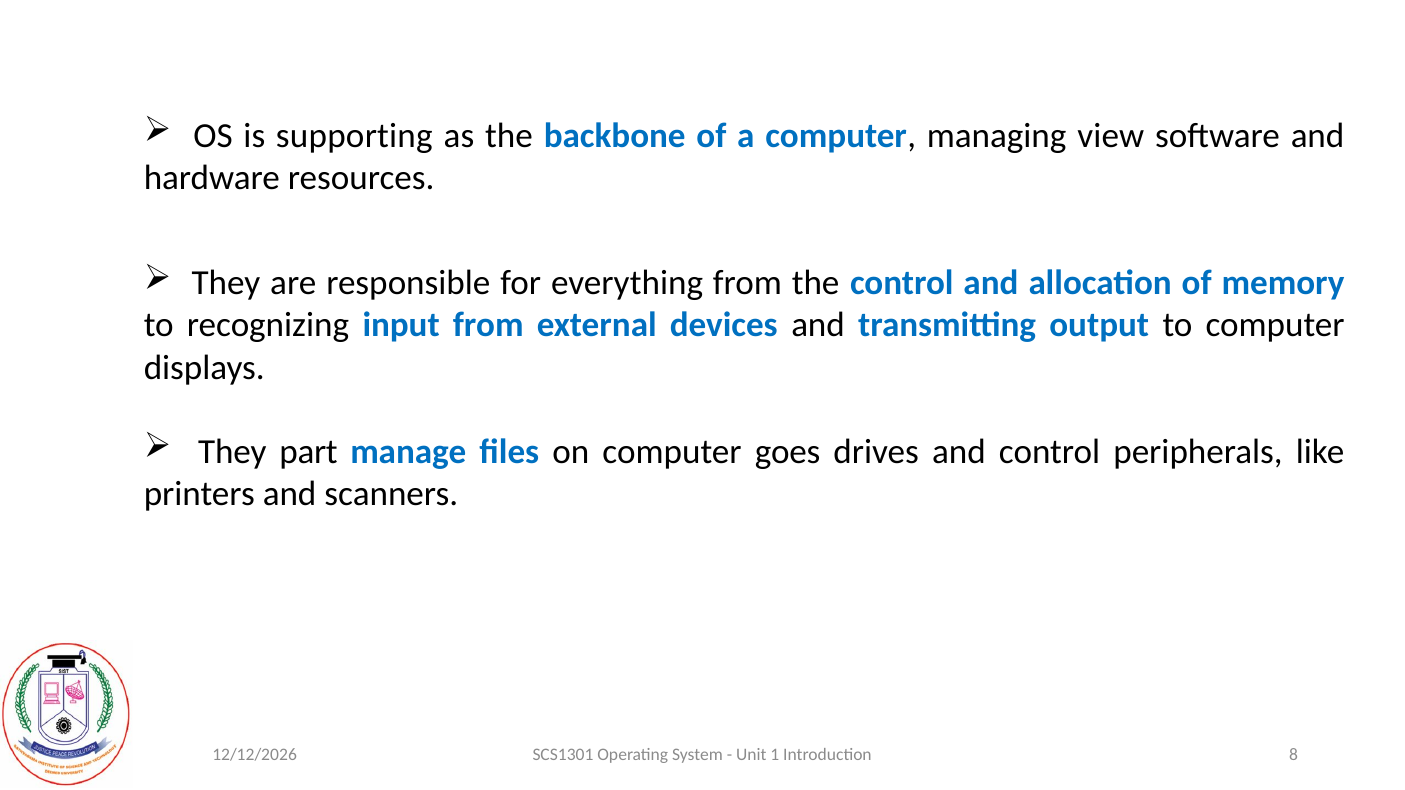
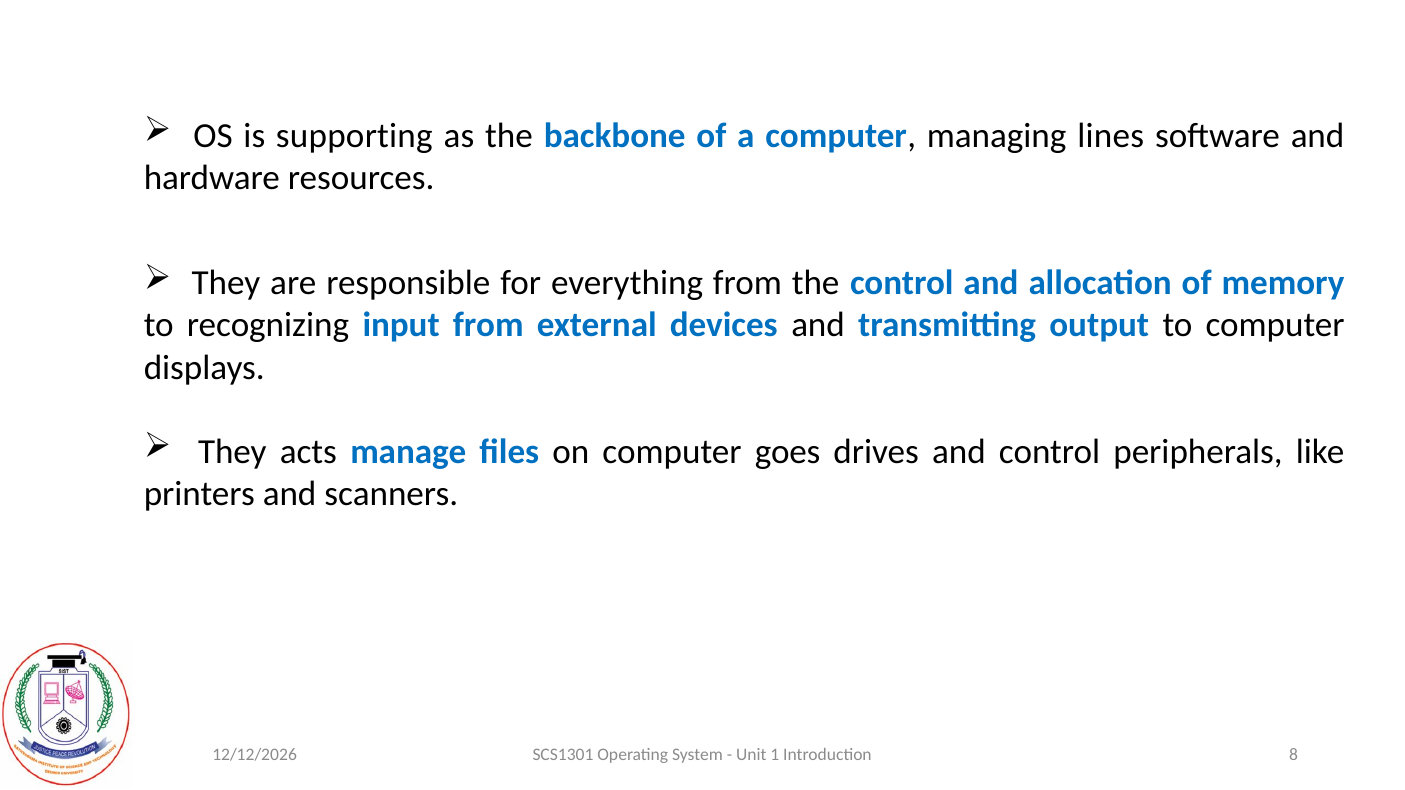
view: view -> lines (1111, 136)
part: part -> acts (308, 452)
